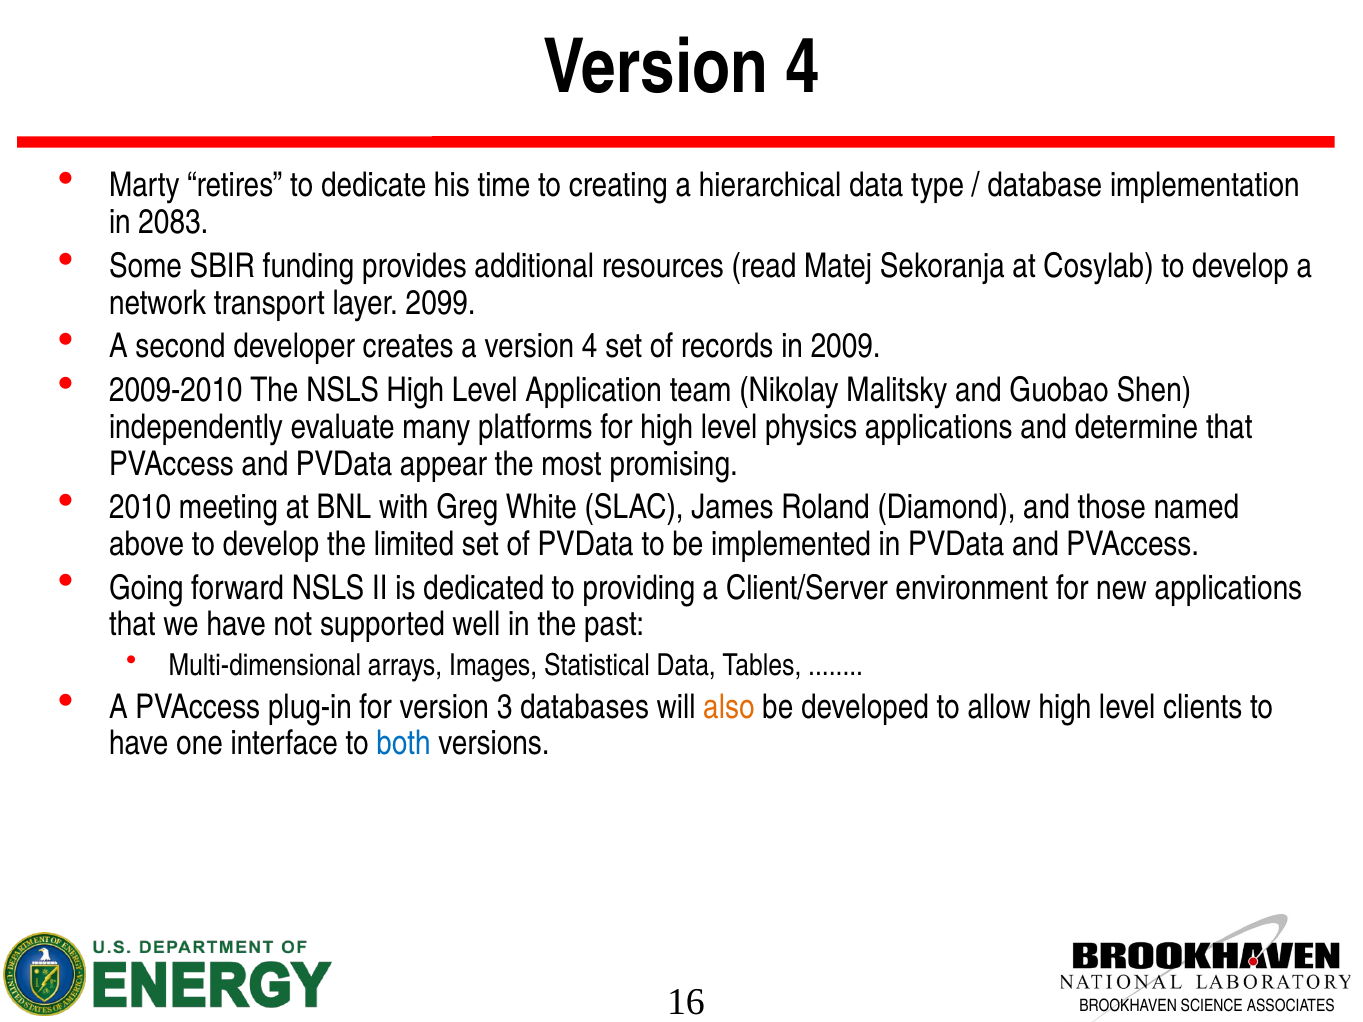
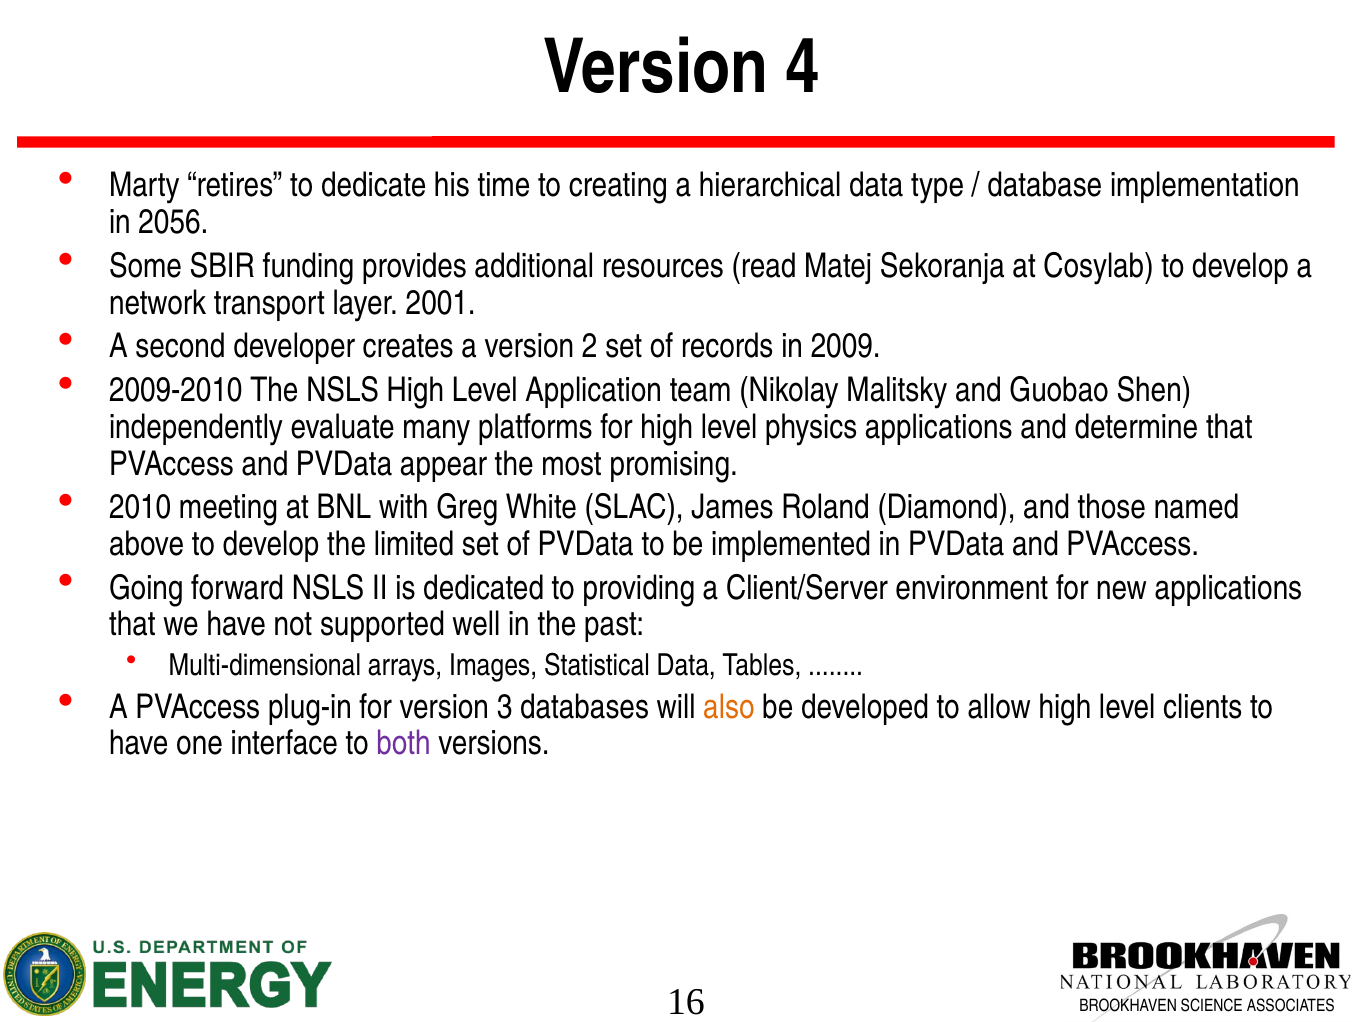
2083: 2083 -> 2056 (173, 223)
2099: 2099 -> 2001 (441, 303)
a version 4: 4 -> 2 (590, 347)
both colour: blue -> purple (404, 744)
